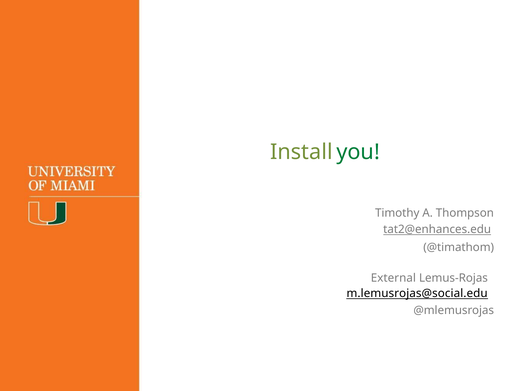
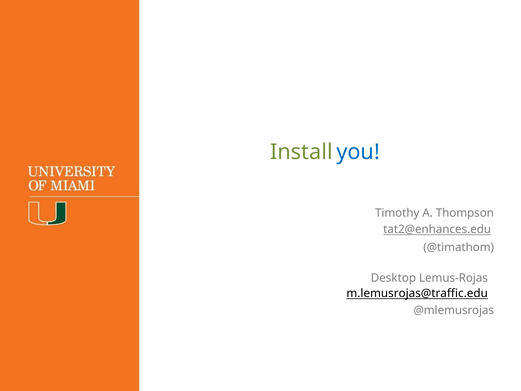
you colour: green -> blue (358, 152)
External: External -> Desktop (393, 278)
m.lemusrojas@social.edu: m.lemusrojas@social.edu -> m.lemusrojas@traffic.edu (417, 293)
